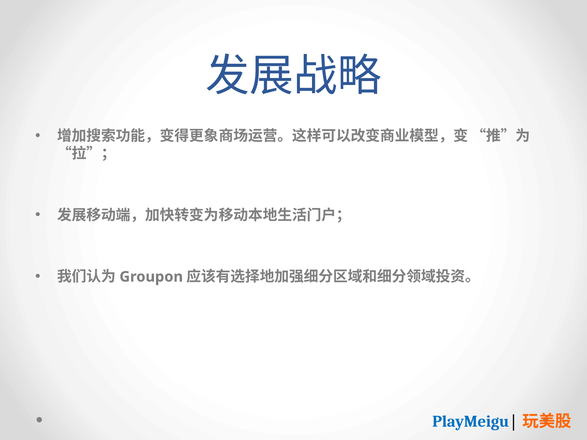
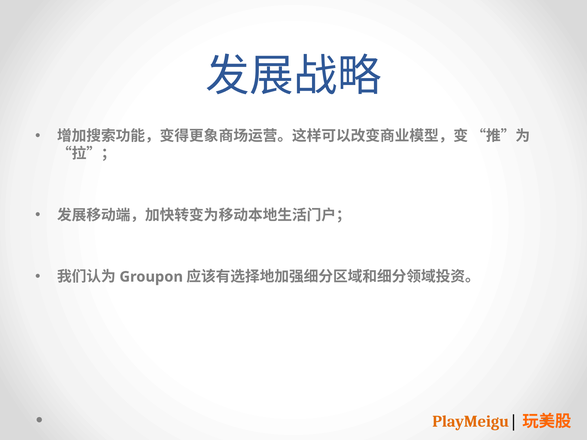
PlayMeigu colour: blue -> orange (471, 422)
